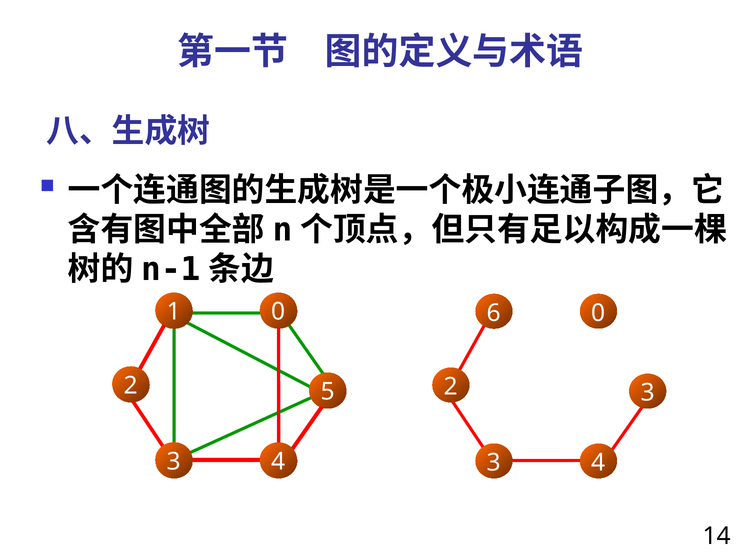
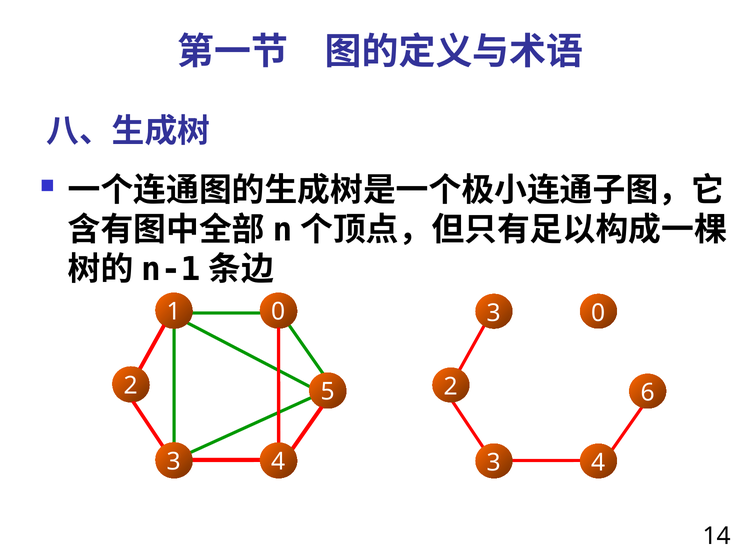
6: 6 -> 3 (494, 313)
2 3: 3 -> 6 (648, 393)
